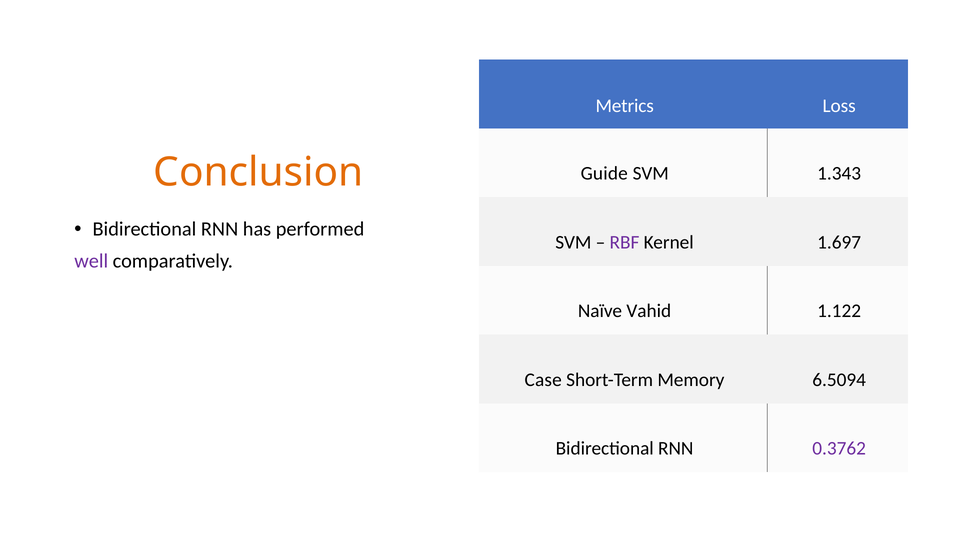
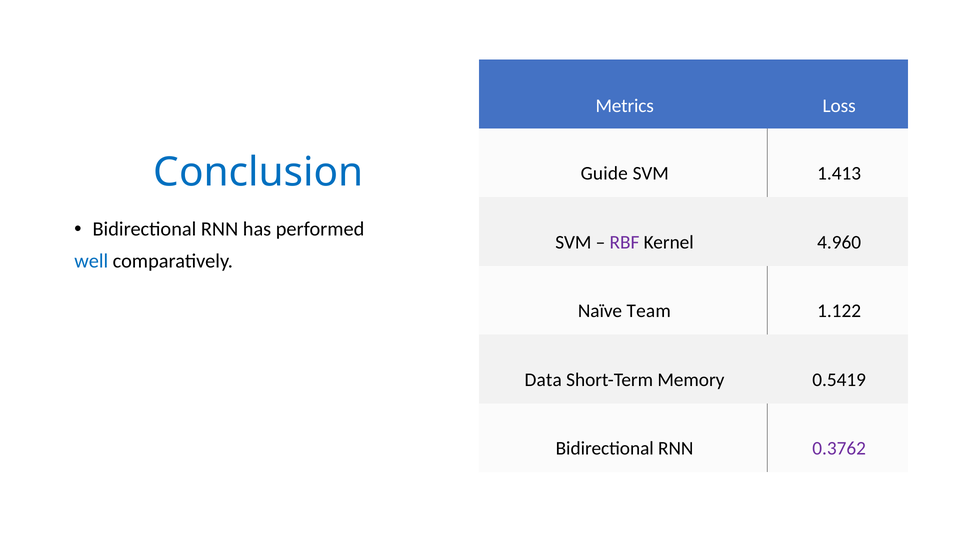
Conclusion colour: orange -> blue (258, 173)
1.343: 1.343 -> 1.413 (839, 174)
1.697: 1.697 -> 4.960 (839, 242)
well colour: purple -> blue (91, 261)
Vahid: Vahid -> Team (649, 311)
Case: Case -> Data (543, 380)
6.5094: 6.5094 -> 0.5419 (839, 380)
